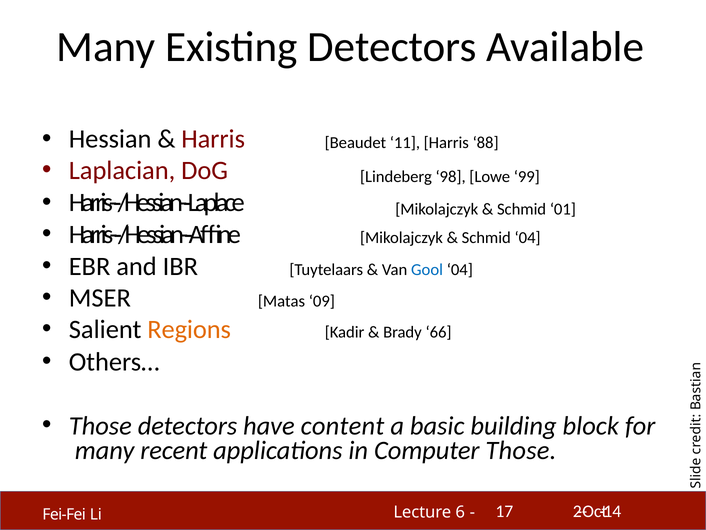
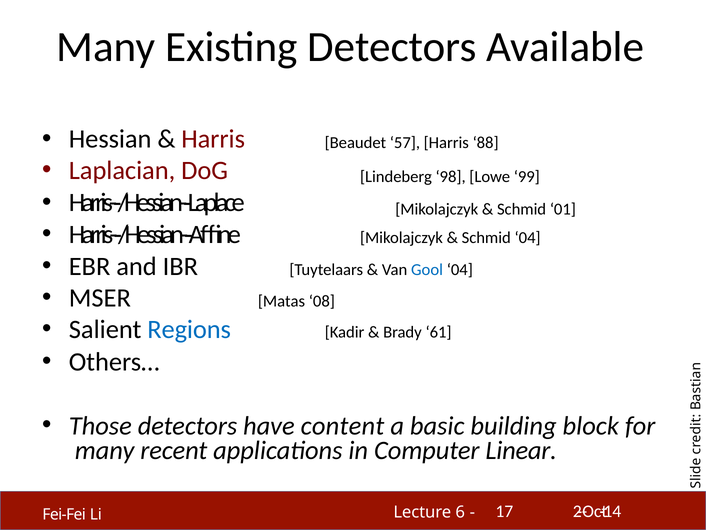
11: 11 -> 57 (405, 143)
09: 09 -> 08 (322, 301)
Regions colour: orange -> blue (189, 329)
66: 66 -> 61 (439, 332)
Computer Those: Those -> Linear (521, 450)
